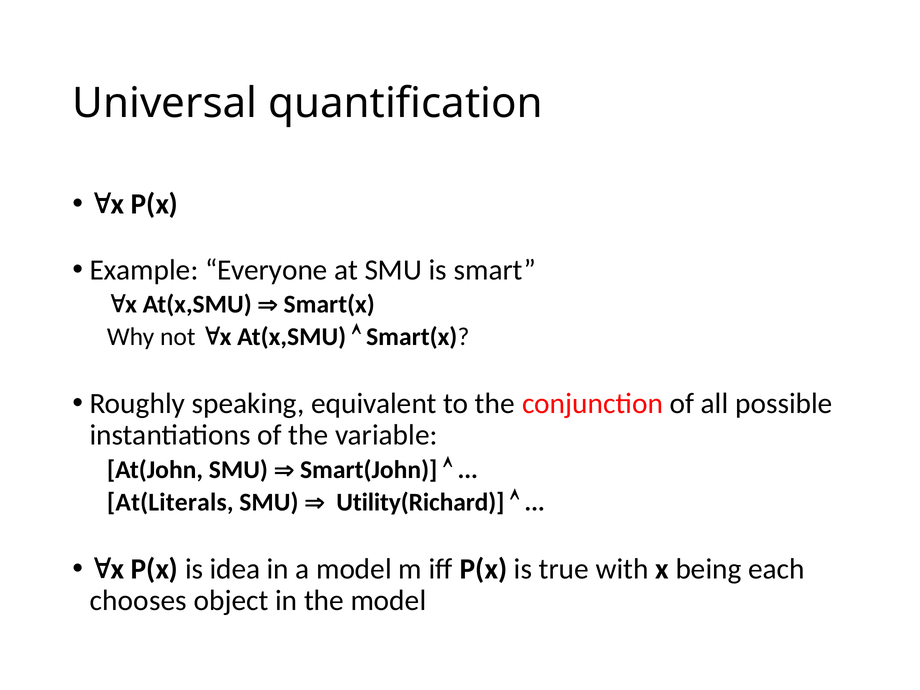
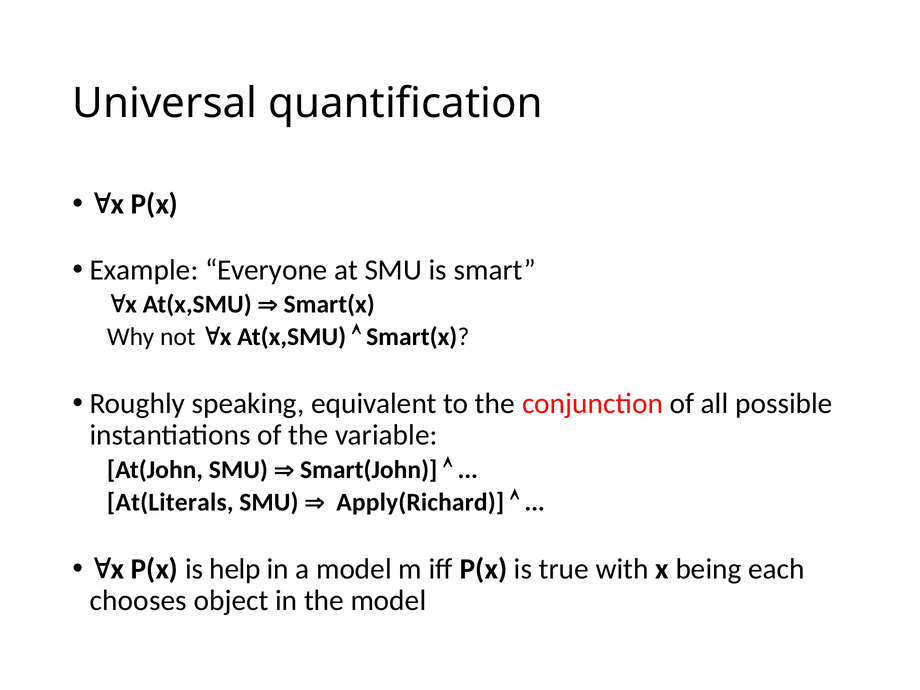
Utility(Richard: Utility(Richard -> Apply(Richard (420, 502)
idea: idea -> help (235, 569)
